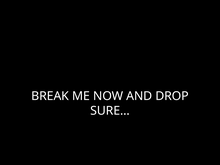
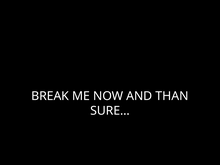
DROP: DROP -> THAN (172, 96)
